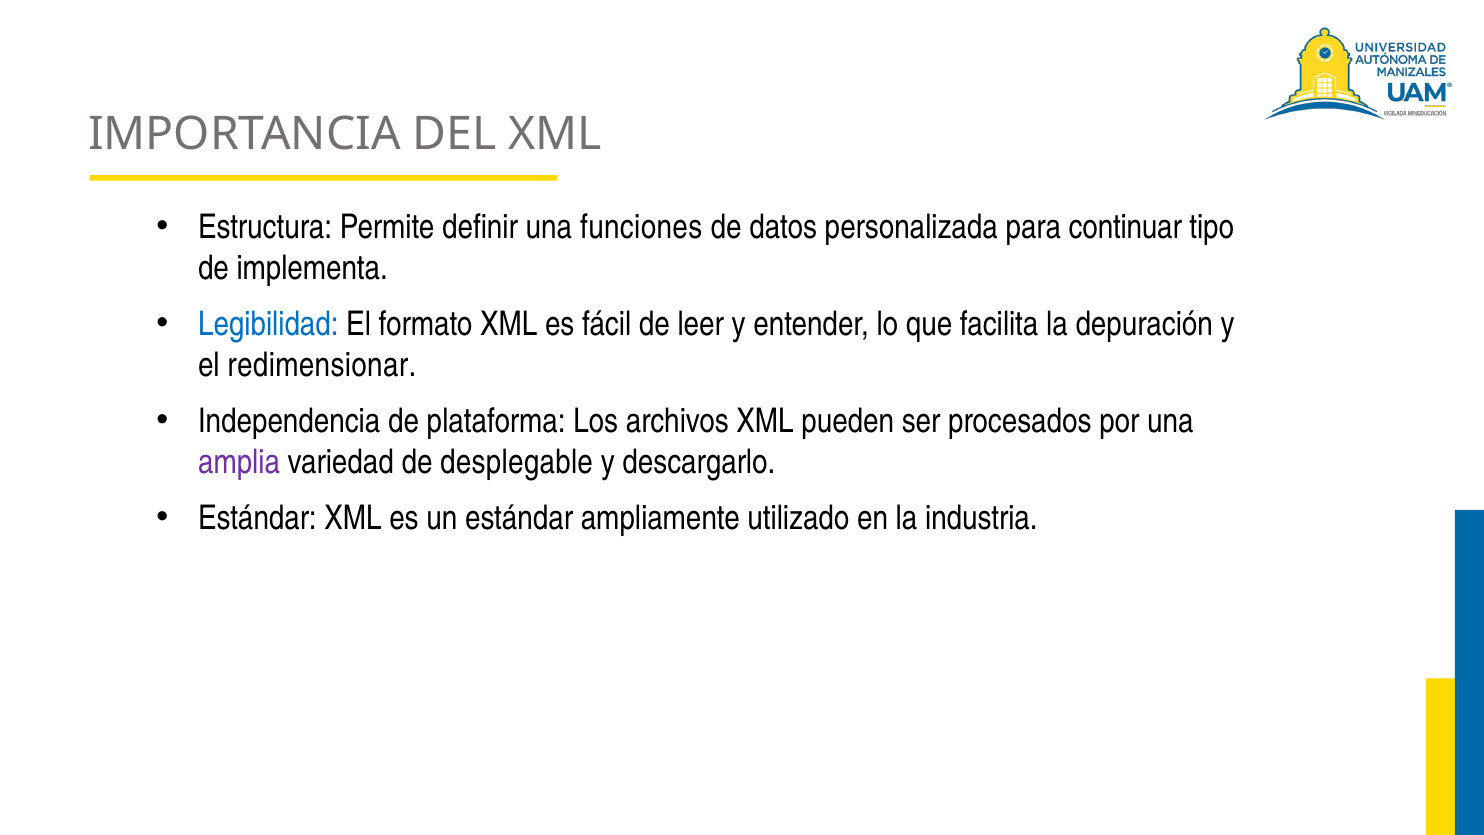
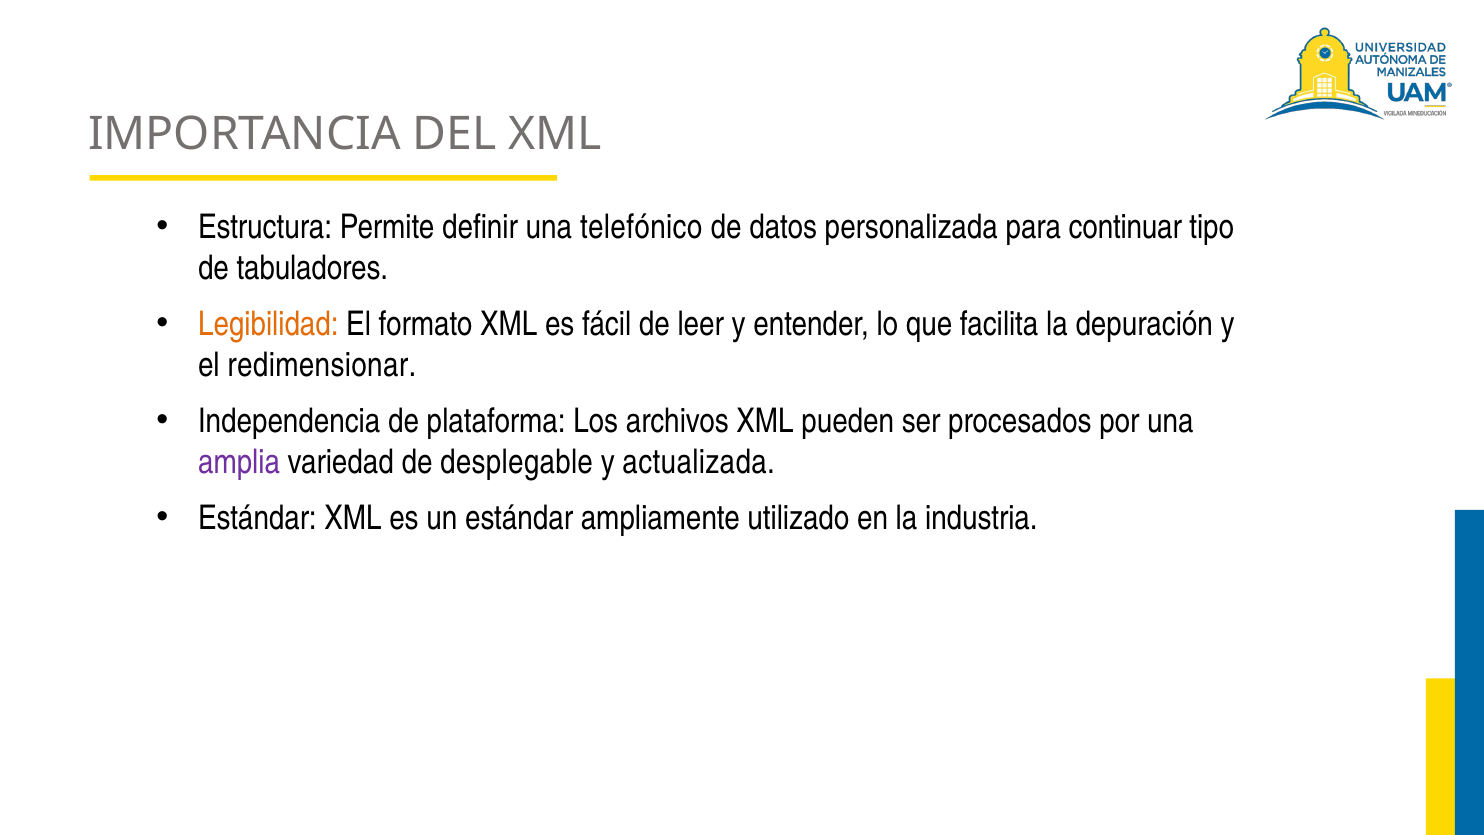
funciones: funciones -> telefónico (641, 227)
implementa: implementa -> tabuladores (312, 268)
Legibilidad colour: blue -> orange (268, 324)
descargarlo: descargarlo -> actualizada (699, 462)
